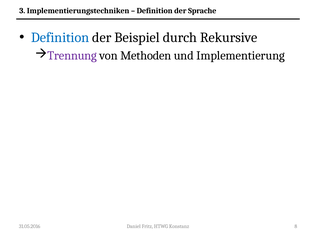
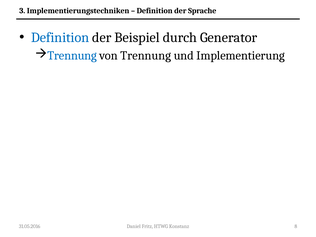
Rekursive: Rekursive -> Generator (229, 37)
Trennung colour: purple -> blue (72, 56)
von Methoden: Methoden -> Trennung (146, 56)
